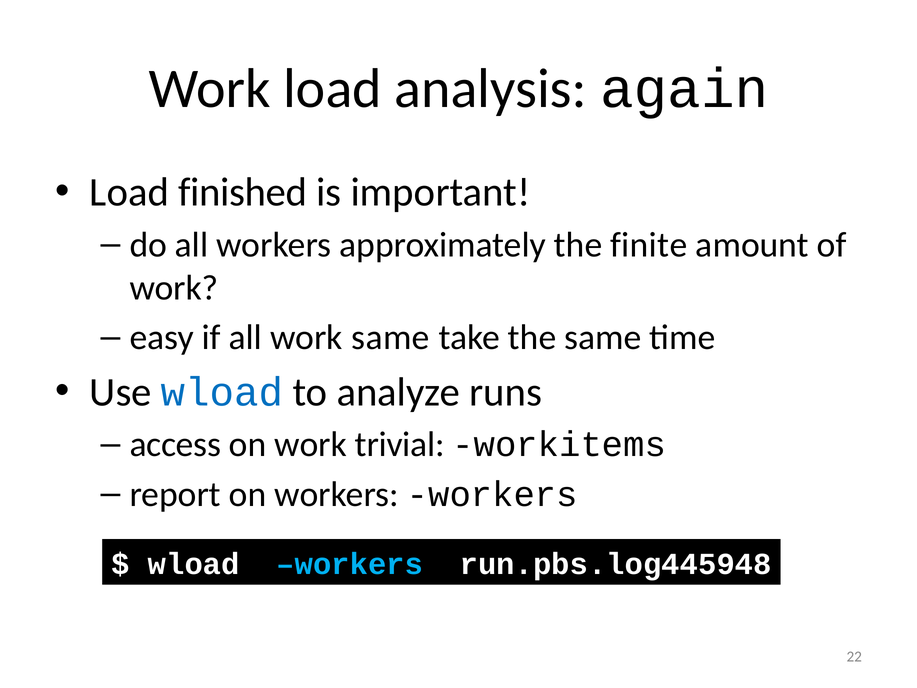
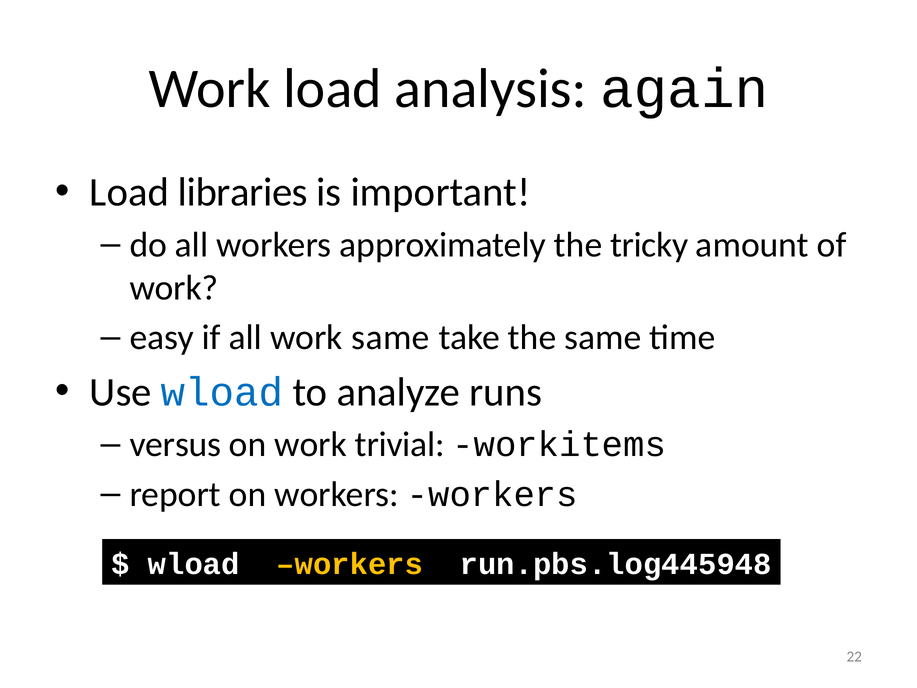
finished: finished -> libraries (243, 192)
finite: finite -> tricky (649, 245)
access: access -> versus (175, 445)
workers colour: light blue -> yellow (350, 564)
